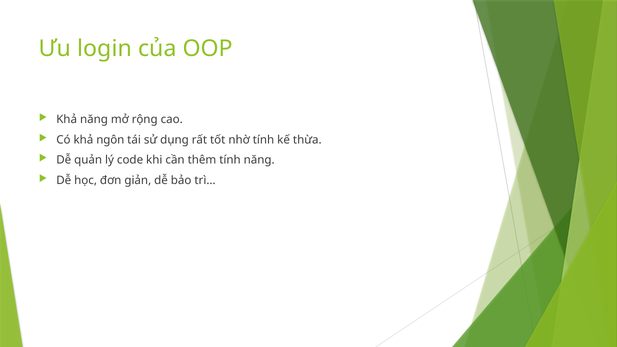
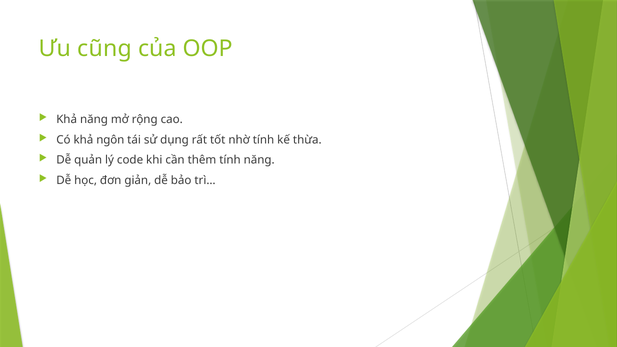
login: login -> cũng (105, 49)
